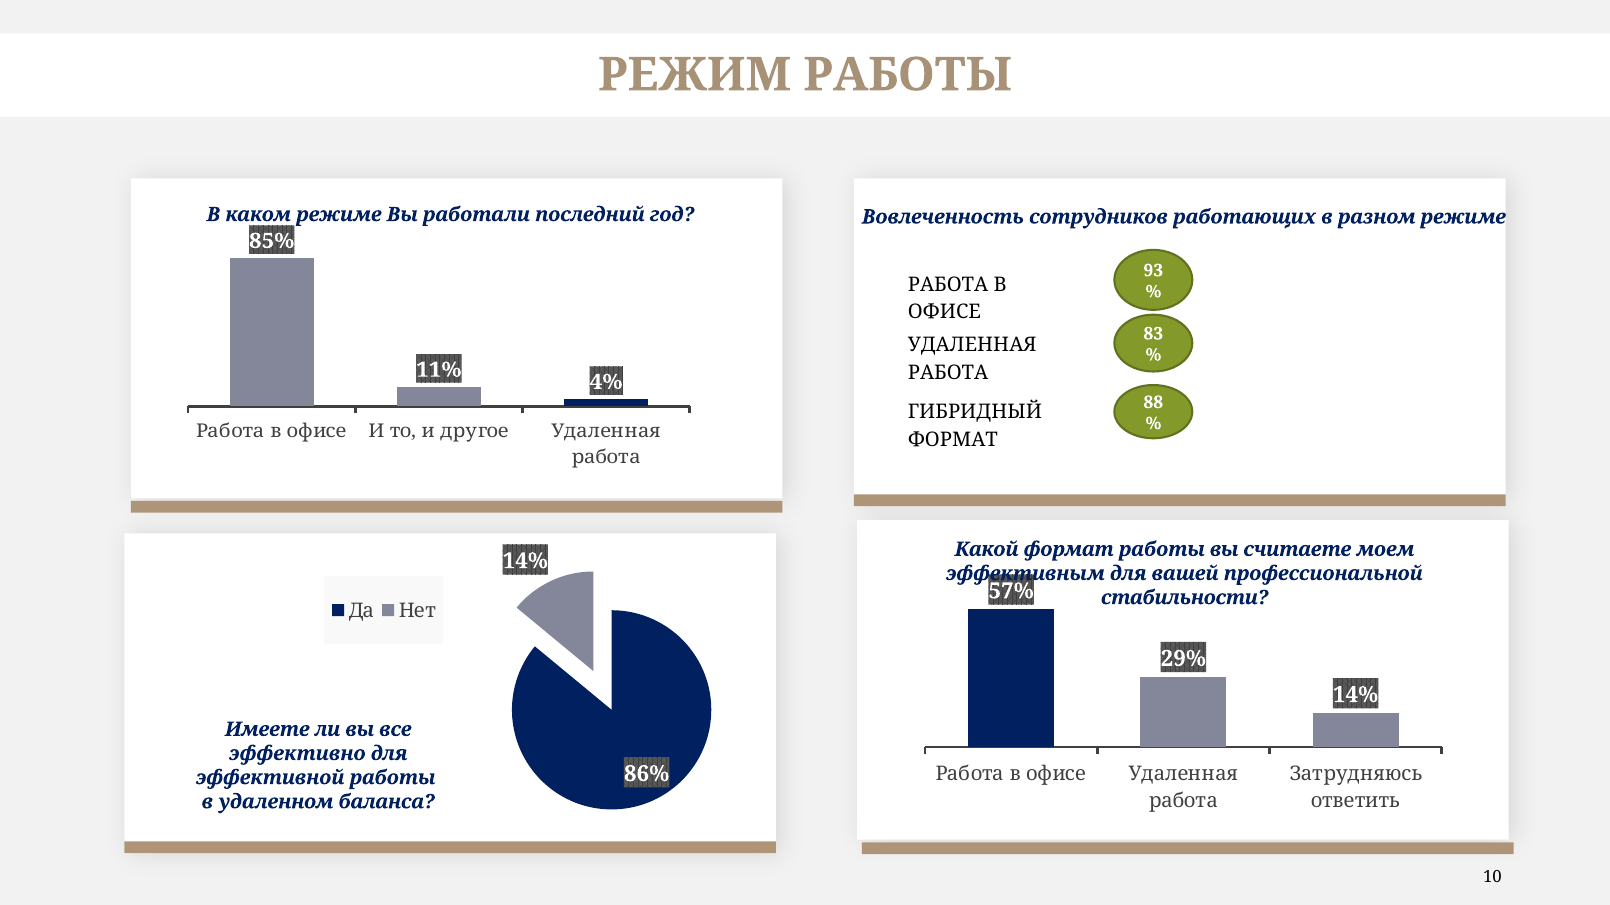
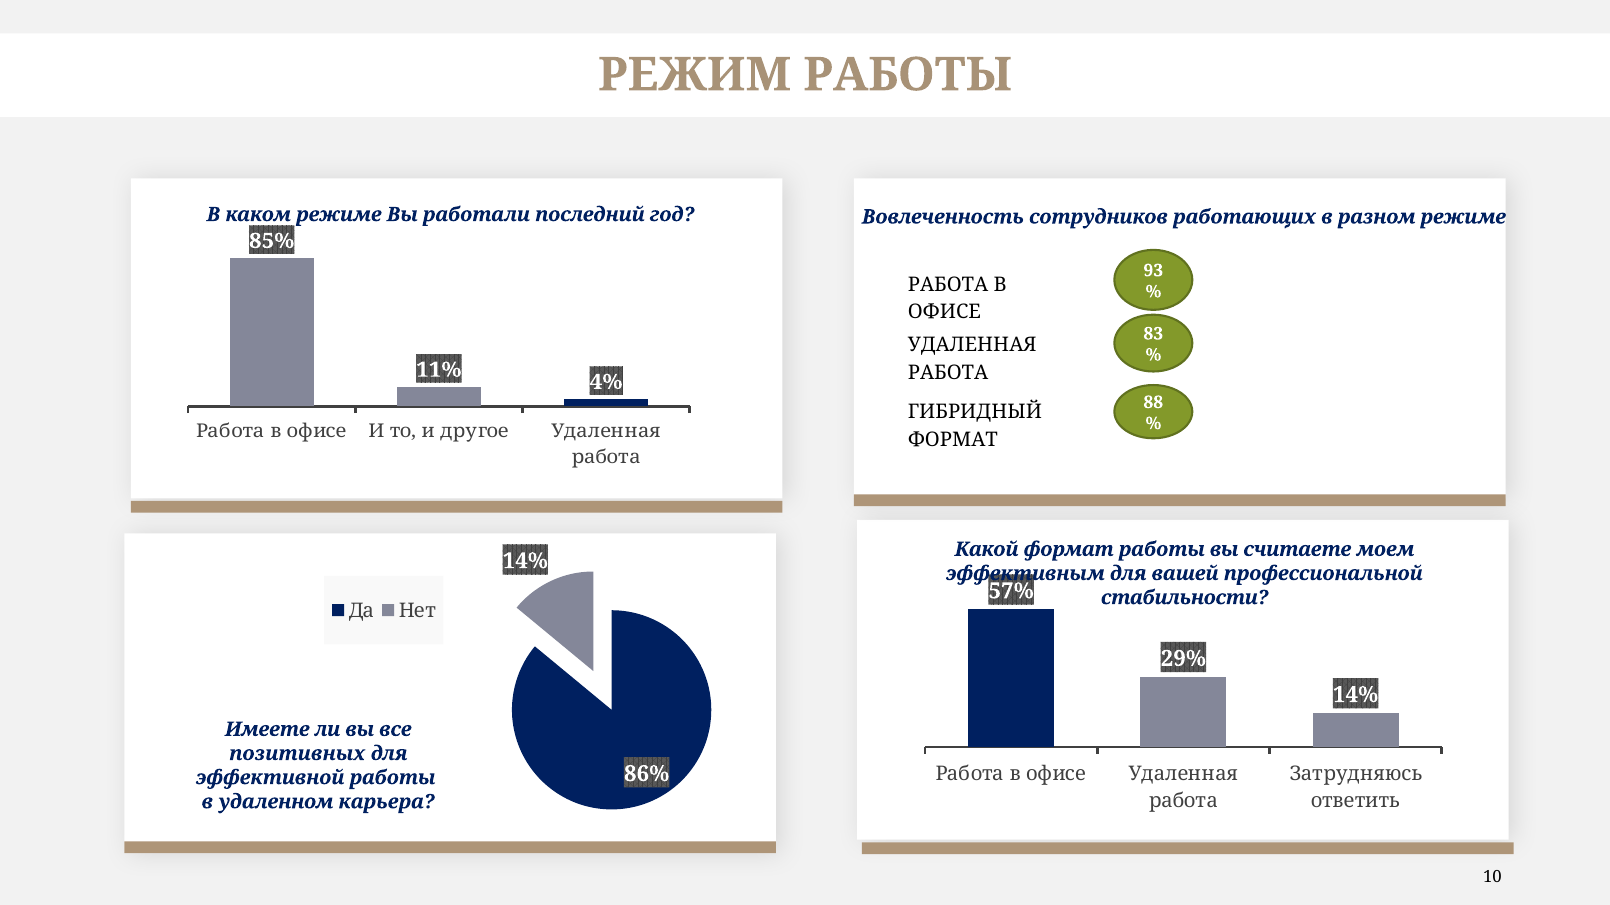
эффективно: эффективно -> позитивных (297, 754)
баланса: баланса -> карьера (387, 802)
